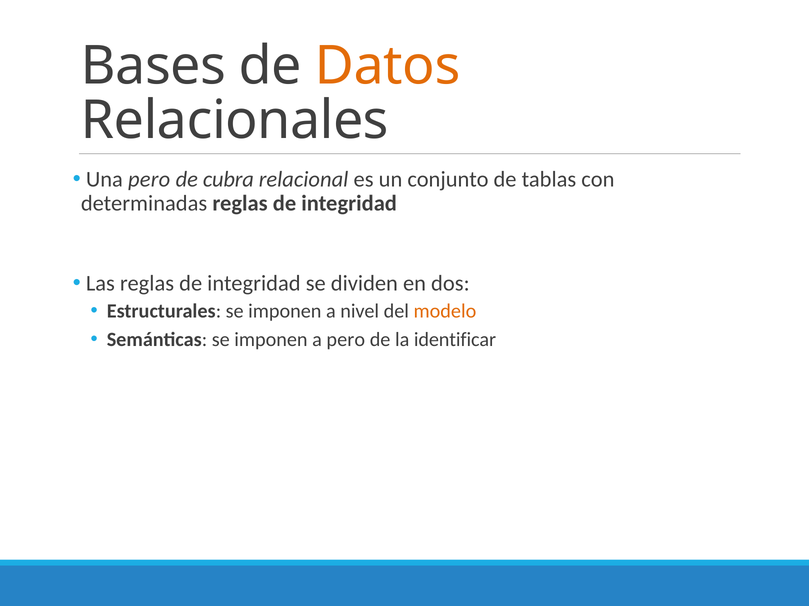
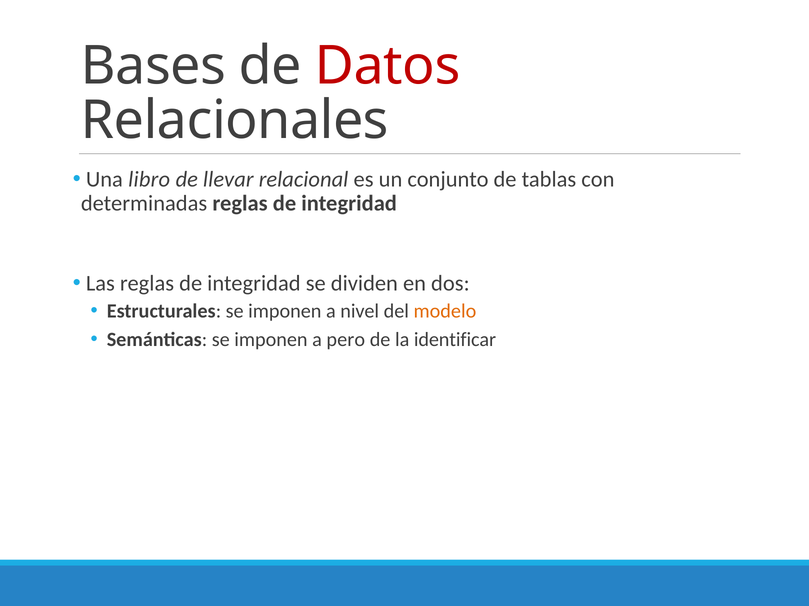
Datos colour: orange -> red (387, 66)
Una pero: pero -> libro (149, 179)
cubra: cubra -> llevar (228, 179)
